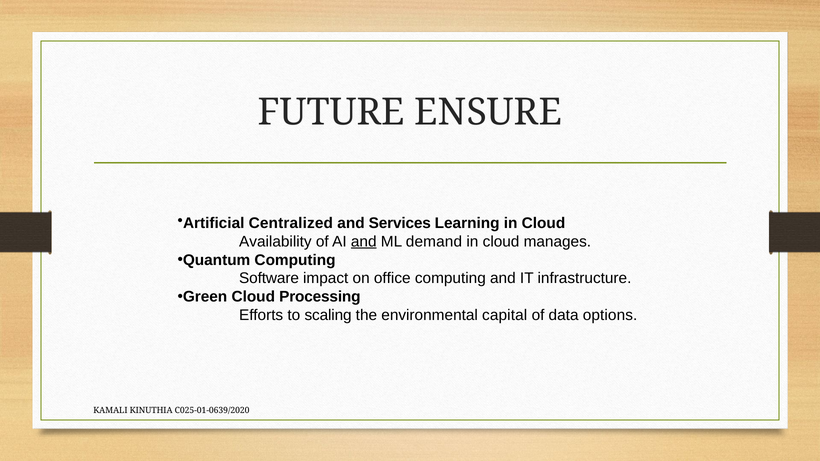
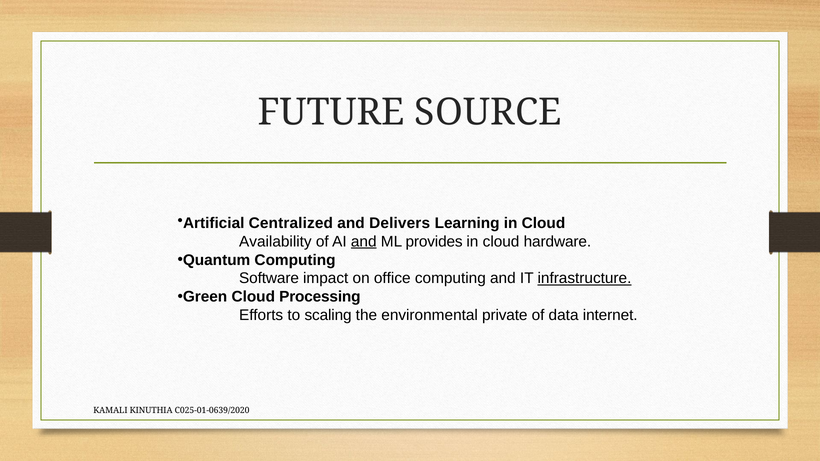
ENSURE: ENSURE -> SOURCE (488, 113)
Services: Services -> Delivers (400, 223)
demand: demand -> provides (434, 242)
manages: manages -> hardware (557, 242)
infrastructure underline: none -> present (584, 279)
capital: capital -> private (505, 315)
options: options -> internet (610, 315)
